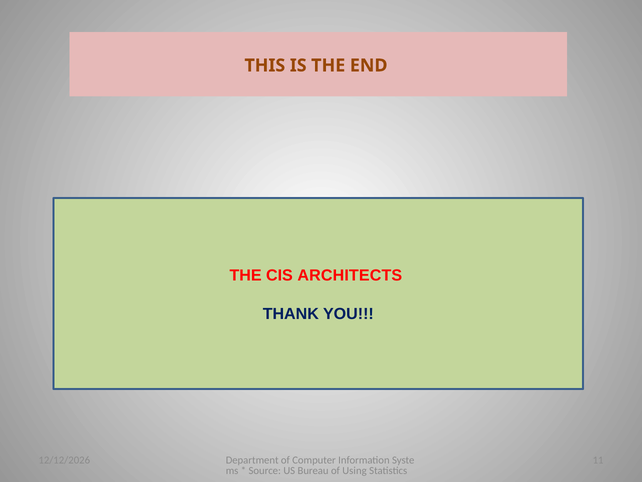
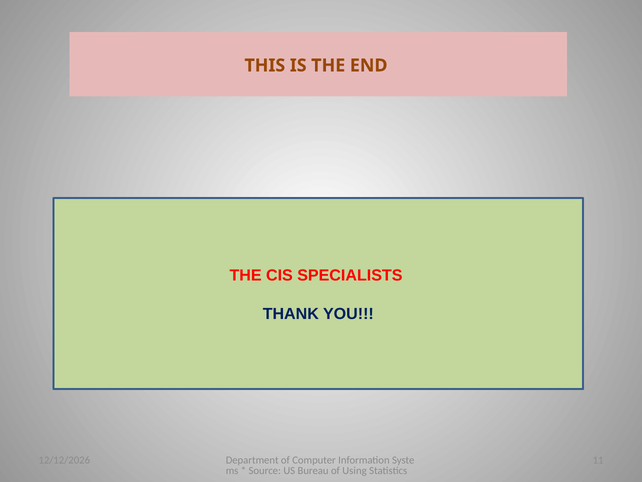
ARCHITECTS: ARCHITECTS -> SPECIALISTS (350, 275)
